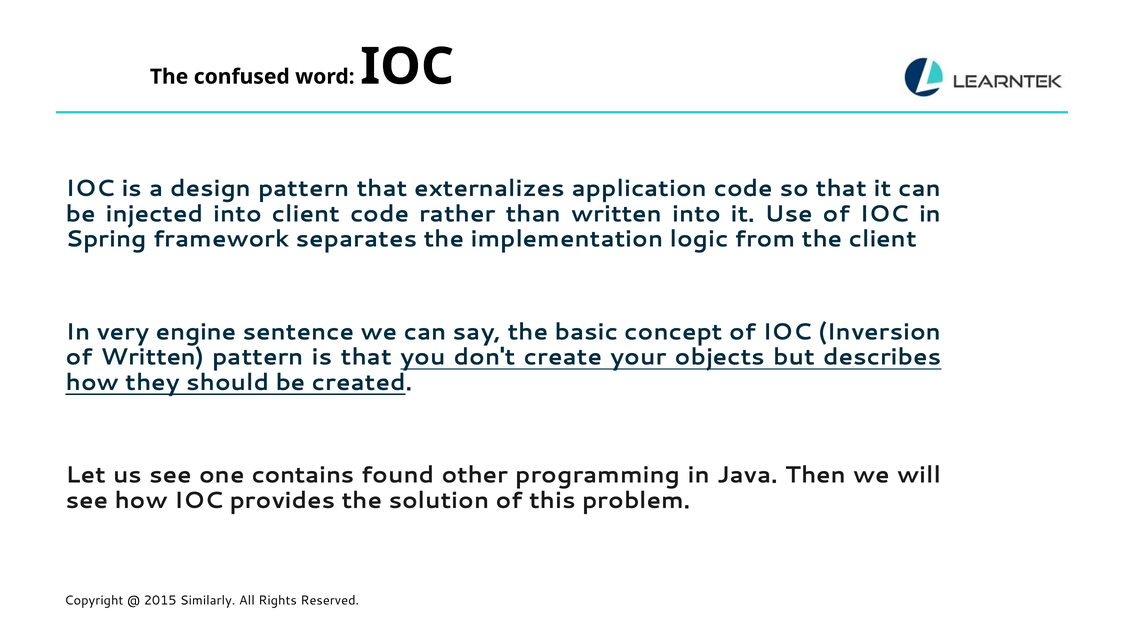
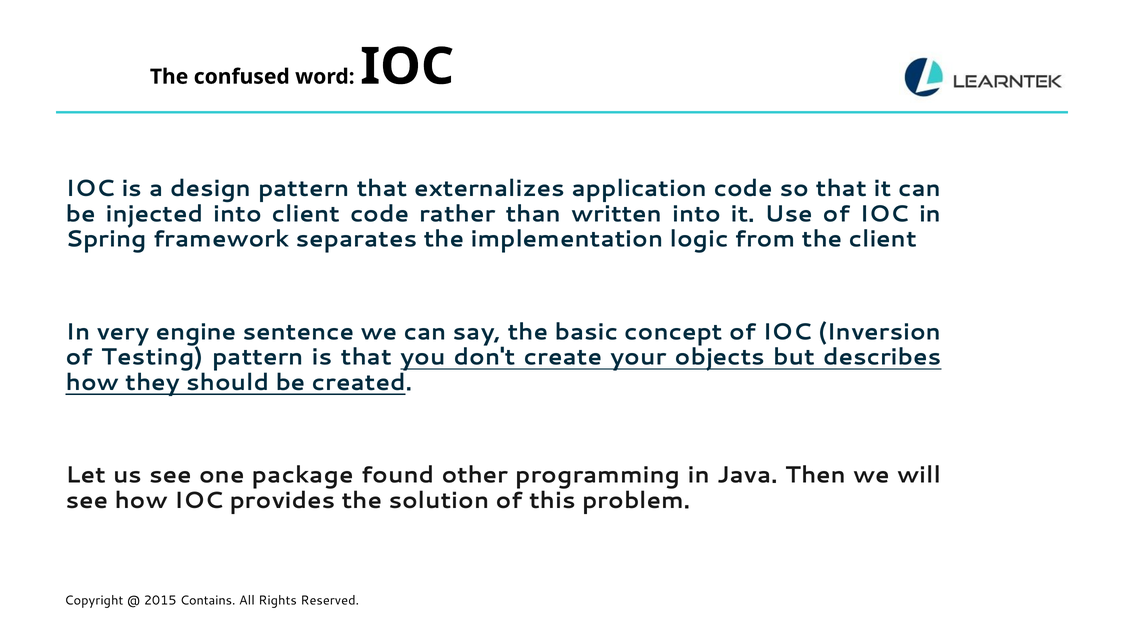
of Written: Written -> Testing (152, 357)
contains: contains -> package (303, 475)
Similarly: Similarly -> Contains (208, 601)
